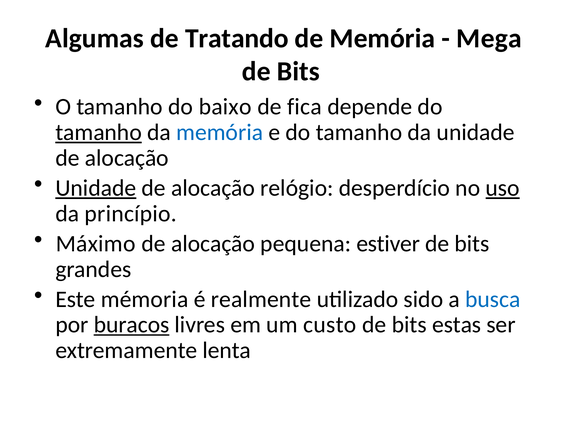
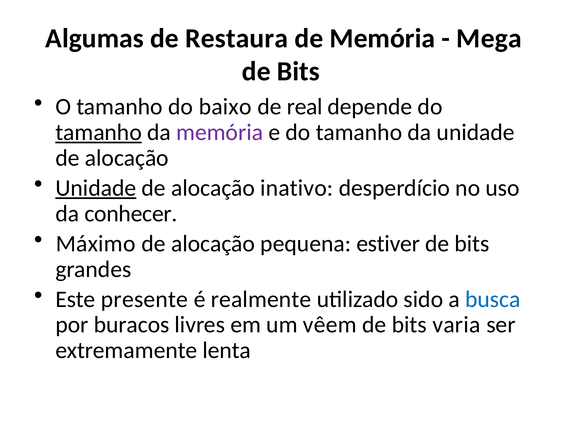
Tratando: Tratando -> Restaura (237, 38)
fica: fica -> real (305, 107)
memória colour: blue -> purple (220, 132)
relógio: relógio -> inativo (297, 188)
uso underline: present -> none (503, 188)
princípio: princípio -> conhecer (131, 214)
mémoria: mémoria -> presente (144, 299)
buracos underline: present -> none (132, 325)
custo: custo -> vêem (330, 325)
estas: estas -> varia (456, 325)
